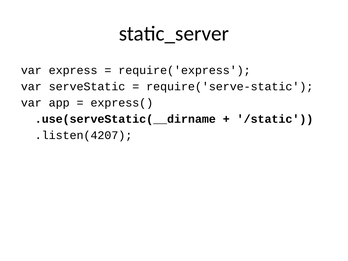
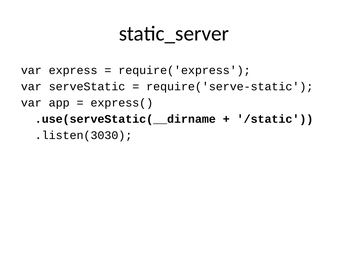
.listen(4207: .listen(4207 -> .listen(3030 (84, 135)
